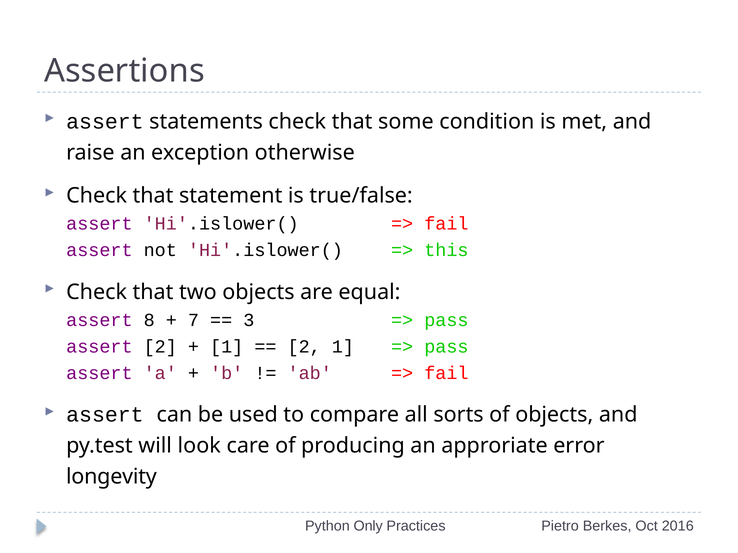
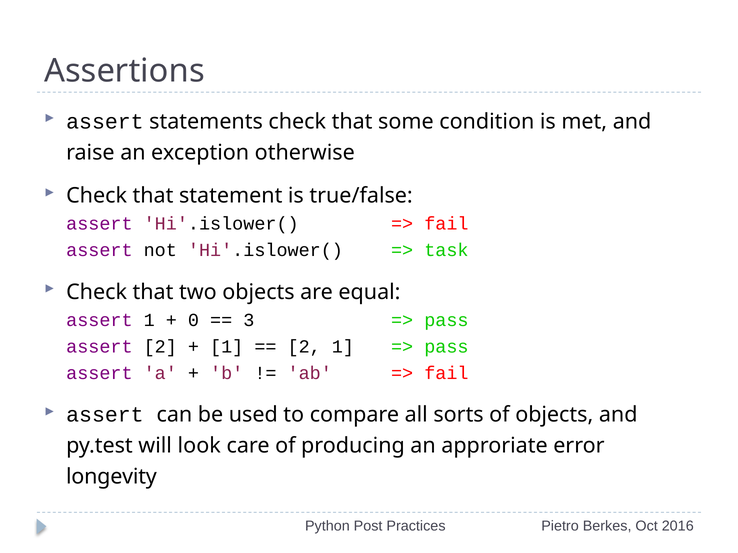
this: this -> task (446, 251)
assert 8: 8 -> 1 (149, 320)
7: 7 -> 0 (193, 320)
Only: Only -> Post (368, 526)
